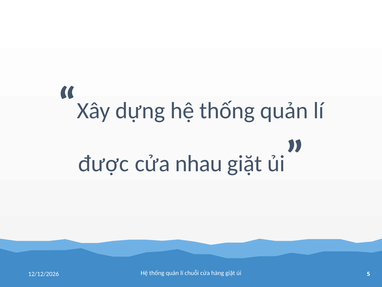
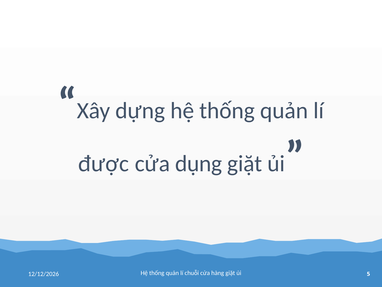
nhau: nhau -> dụng (199, 163)
